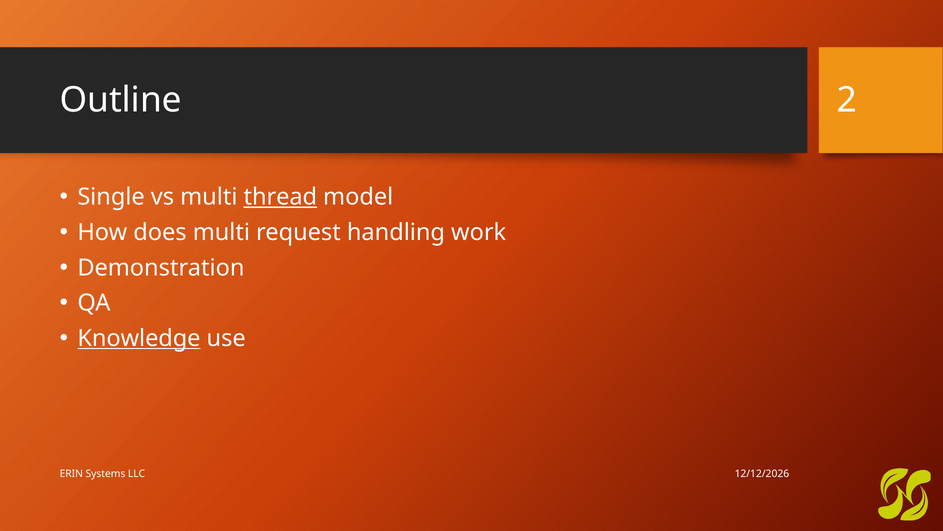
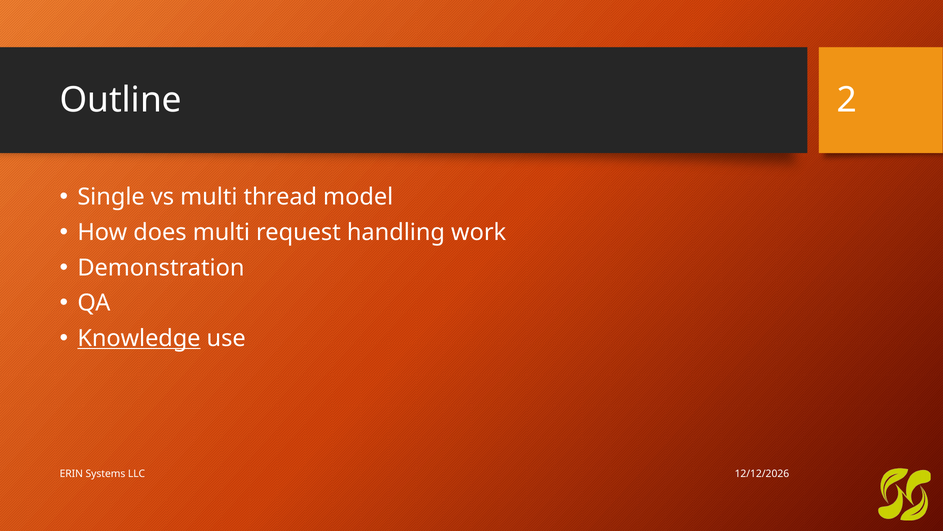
thread underline: present -> none (280, 197)
